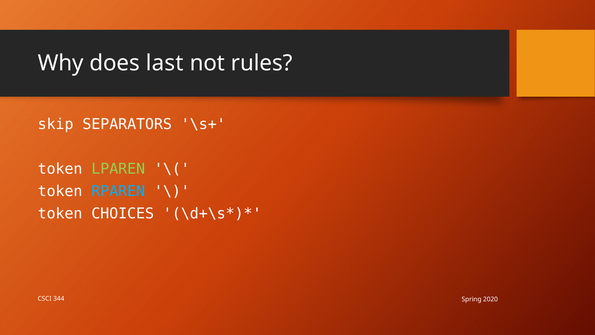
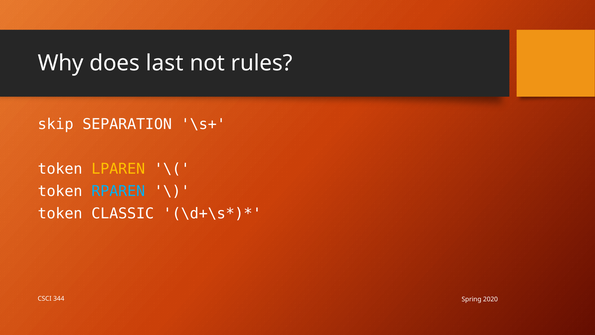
SEPARATORS: SEPARATORS -> SEPARATION (127, 124)
LPAREN colour: light green -> yellow (118, 169)
CHOICES: CHOICES -> CLASSIC (123, 213)
